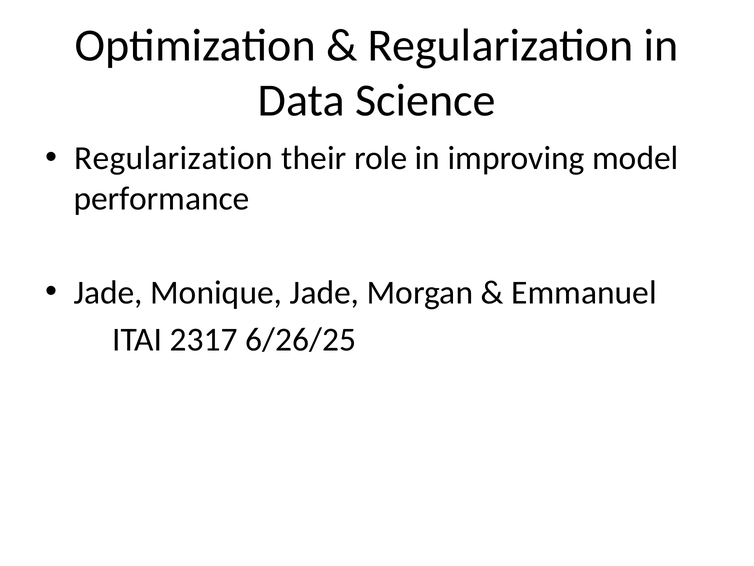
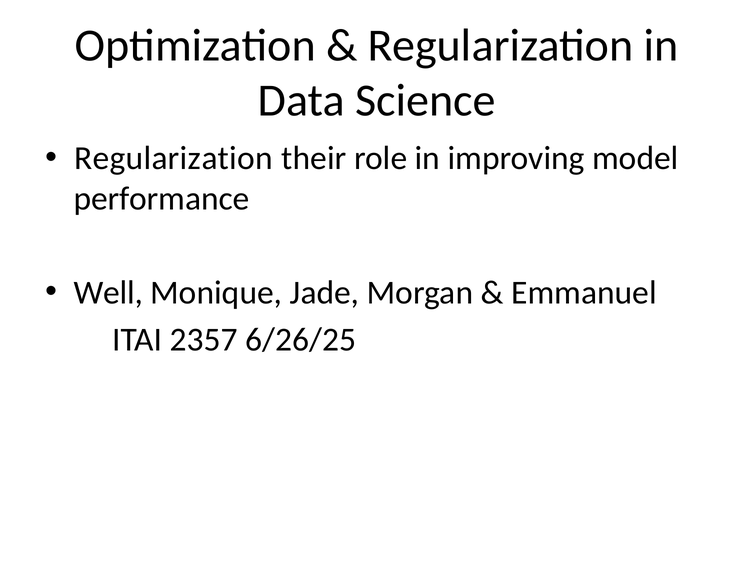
Jade: Jade -> Well (108, 292)
2317: 2317 -> 2357 (204, 339)
